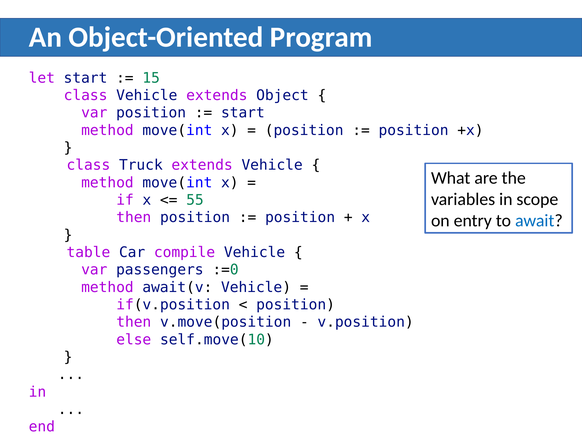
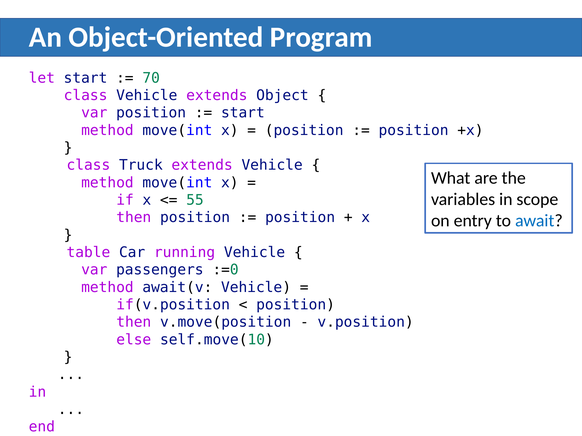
15: 15 -> 70 (151, 78)
compile: compile -> running (185, 253)
